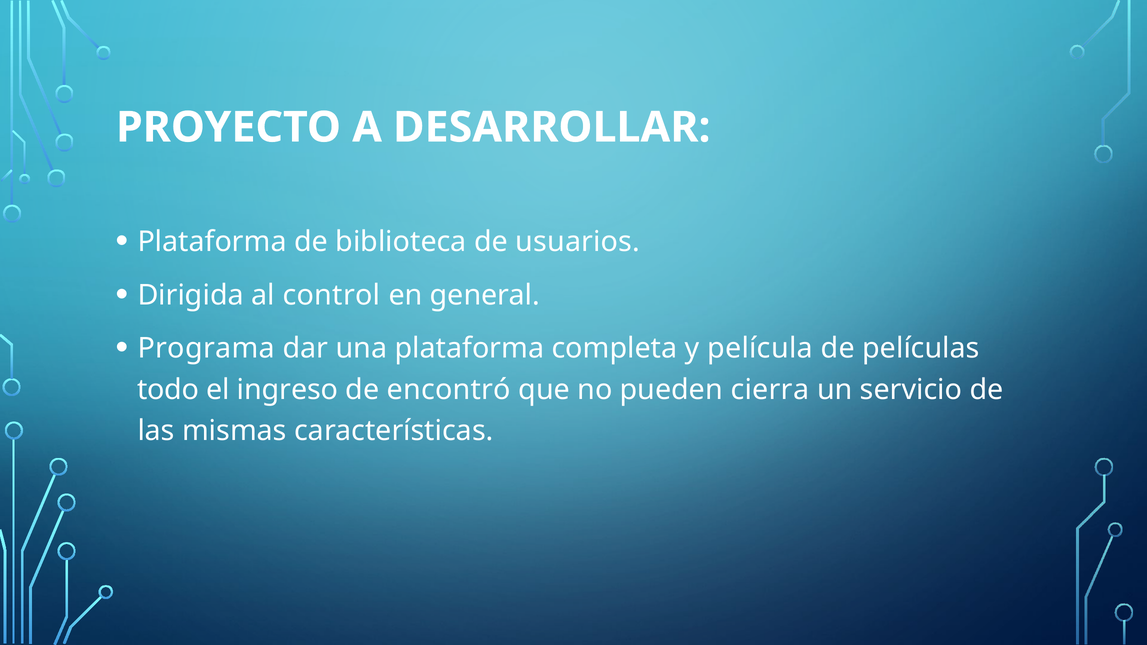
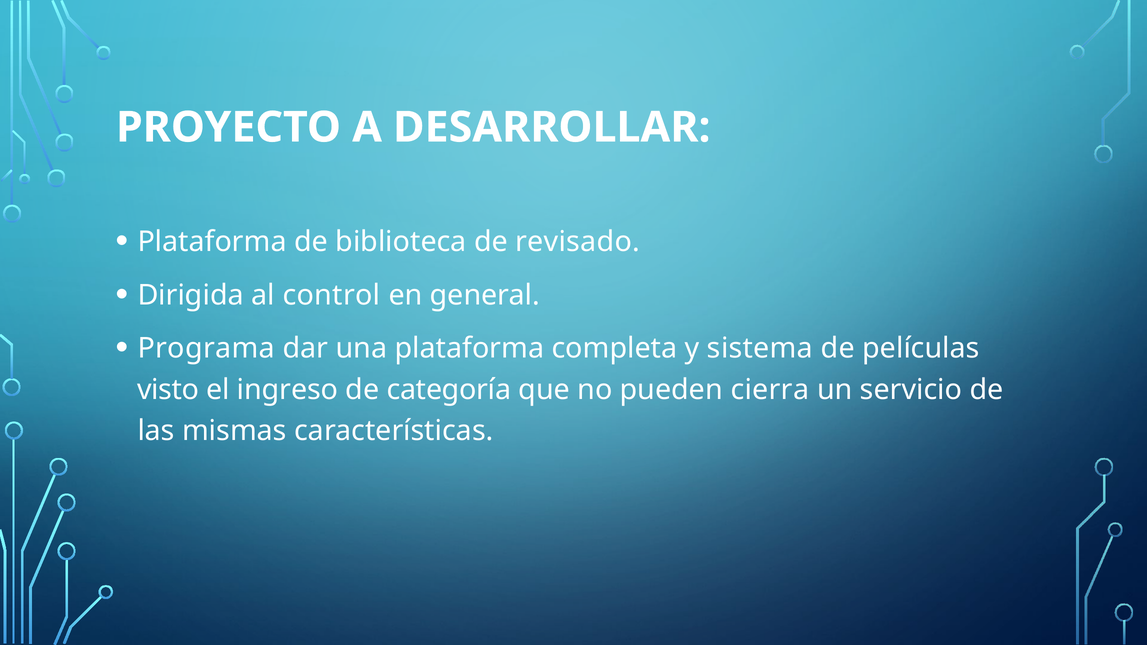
usuarios: usuarios -> revisado (578, 242)
película: película -> sistema (760, 349)
todo: todo -> visto (168, 390)
encontró: encontró -> categoría (449, 390)
